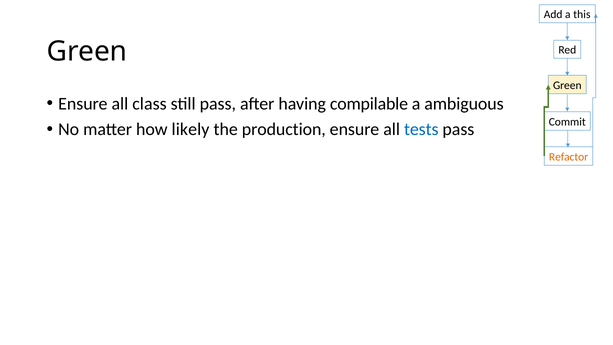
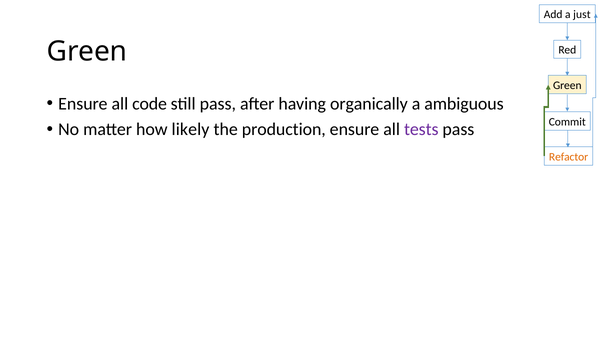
this: this -> just (582, 15)
class: class -> code (150, 104)
compilable: compilable -> organically (369, 104)
tests colour: blue -> purple (421, 129)
